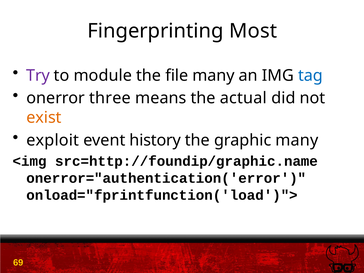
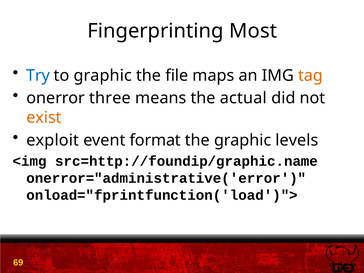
Try colour: purple -> blue (38, 76)
to module: module -> graphic (103, 76)
file many: many -> maps (213, 76)
tag colour: blue -> orange (310, 76)
history: history -> format (155, 140)
graphic many: many -> levels (297, 140)
onerror="authentication('error: onerror="authentication('error -> onerror="administrative('error (166, 178)
